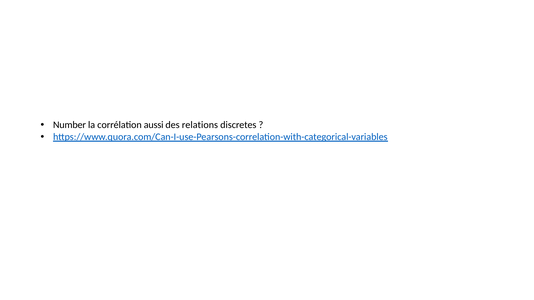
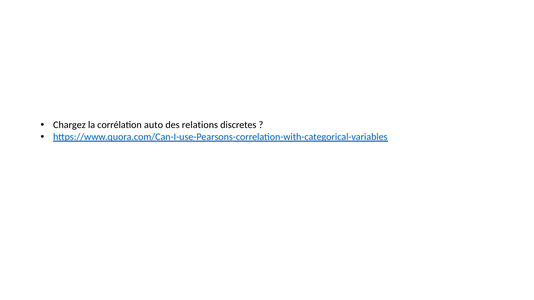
Number: Number -> Chargez (69, 125)
aussi: aussi -> auto (154, 125)
